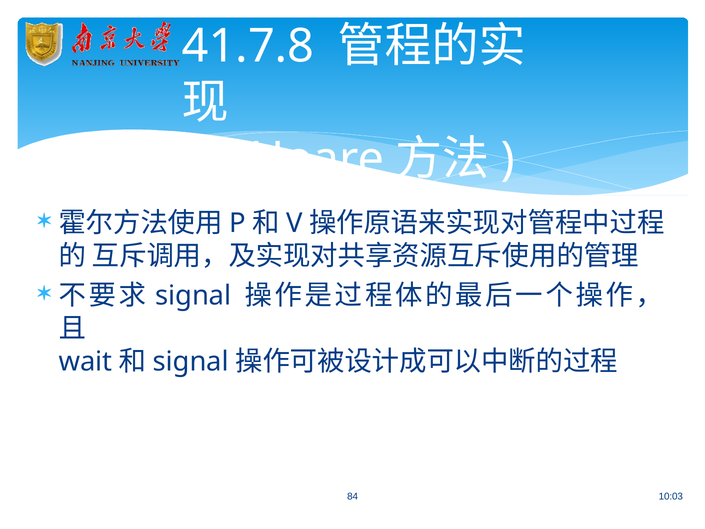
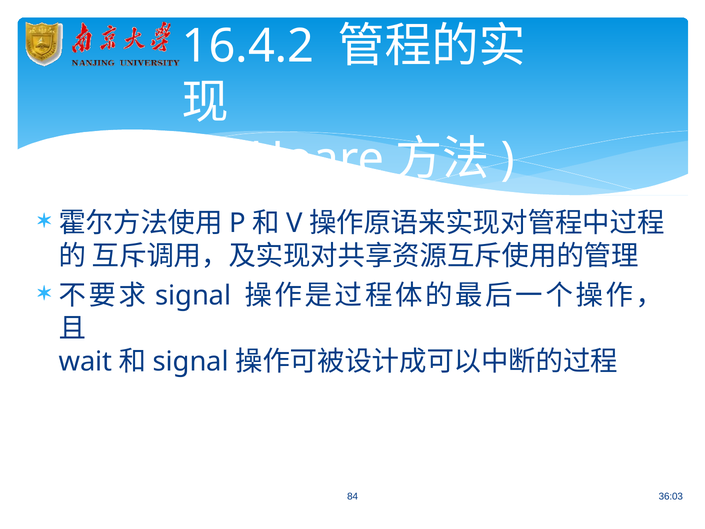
41.7.8: 41.7.8 -> 16.4.2 (248, 46)
10:03: 10:03 -> 36:03 (671, 496)
